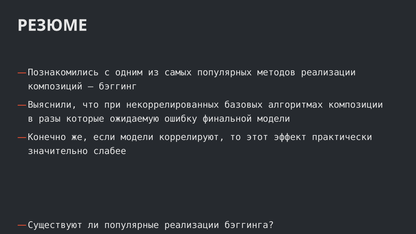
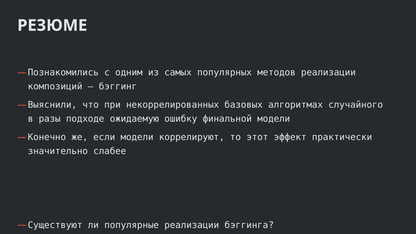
композиции: композиции -> случайного (356, 105)
которые: которые -> подходе (85, 119)
